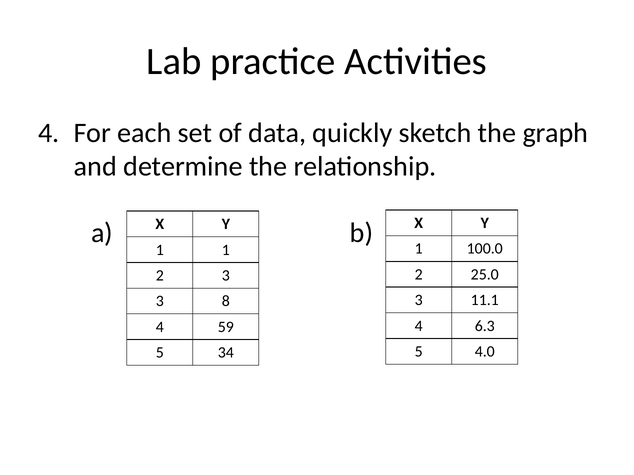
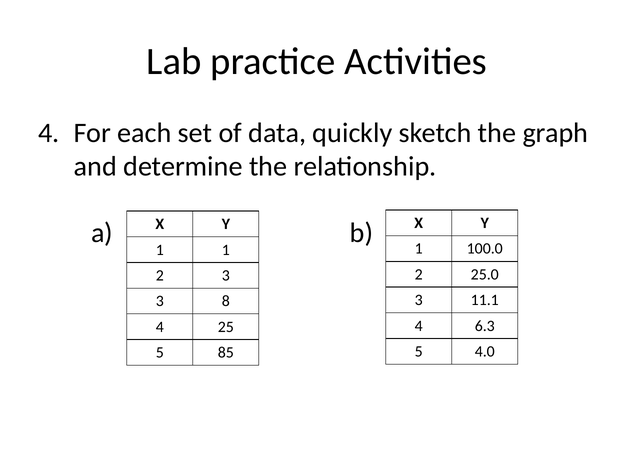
59: 59 -> 25 (226, 327)
34: 34 -> 85 (226, 353)
